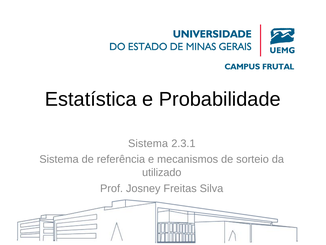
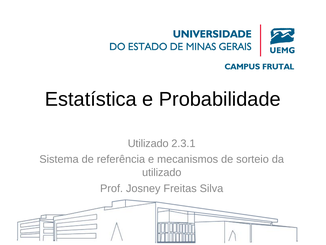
Sistema: Sistema -> Utilizado (148, 143)
